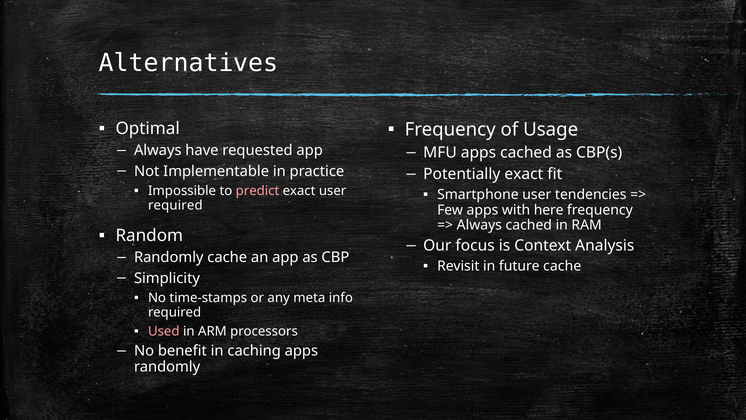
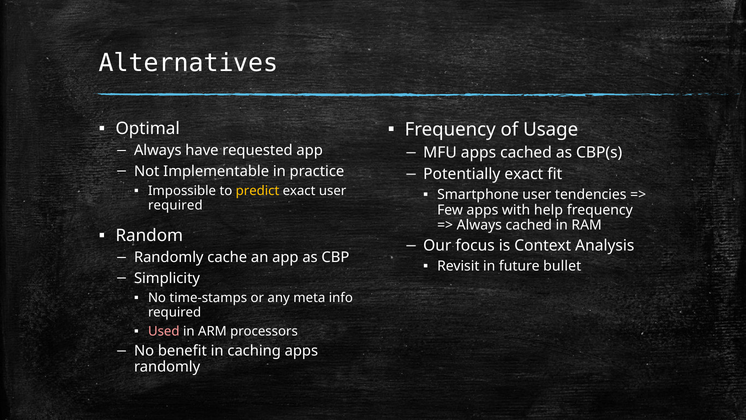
predict colour: pink -> yellow (258, 191)
here: here -> help (549, 210)
future cache: cache -> bullet (562, 266)
